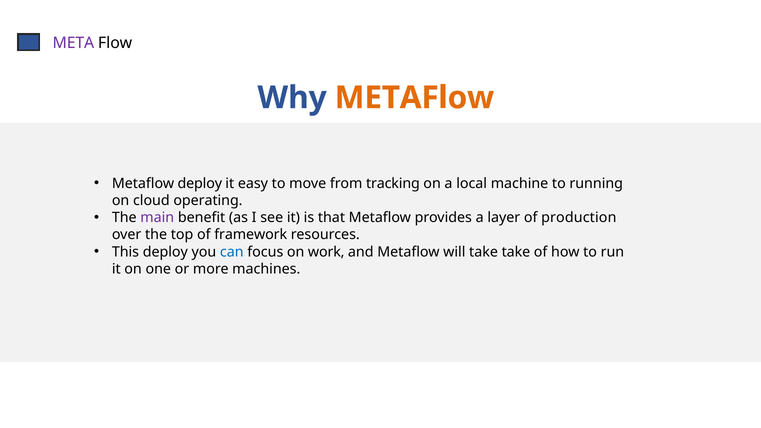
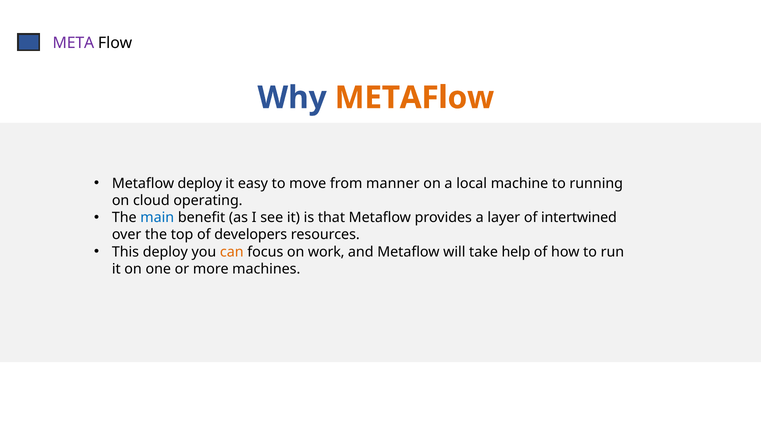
tracking: tracking -> manner (393, 183)
main colour: purple -> blue (157, 218)
production: production -> intertwined (579, 218)
framework: framework -> developers (251, 235)
can colour: blue -> orange (232, 252)
take take: take -> help (516, 252)
